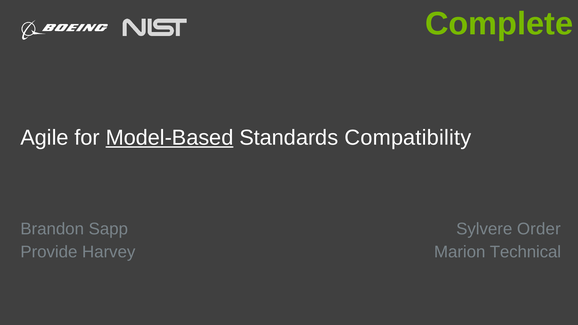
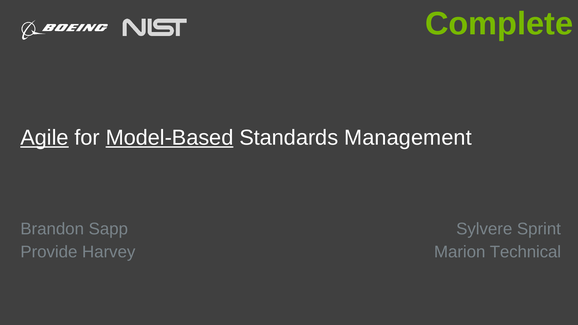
Agile underline: none -> present (44, 138)
Compatibility: Compatibility -> Management (408, 138)
Order: Order -> Sprint (539, 229)
